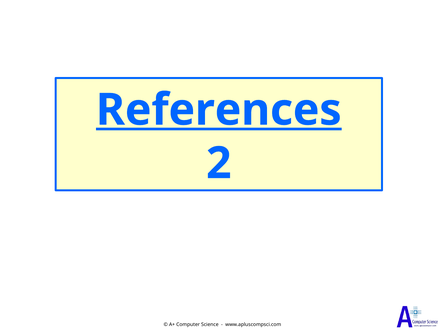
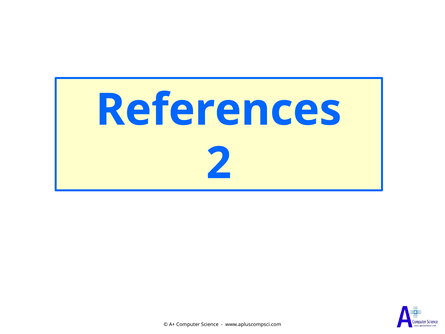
References underline: present -> none (219, 110)
